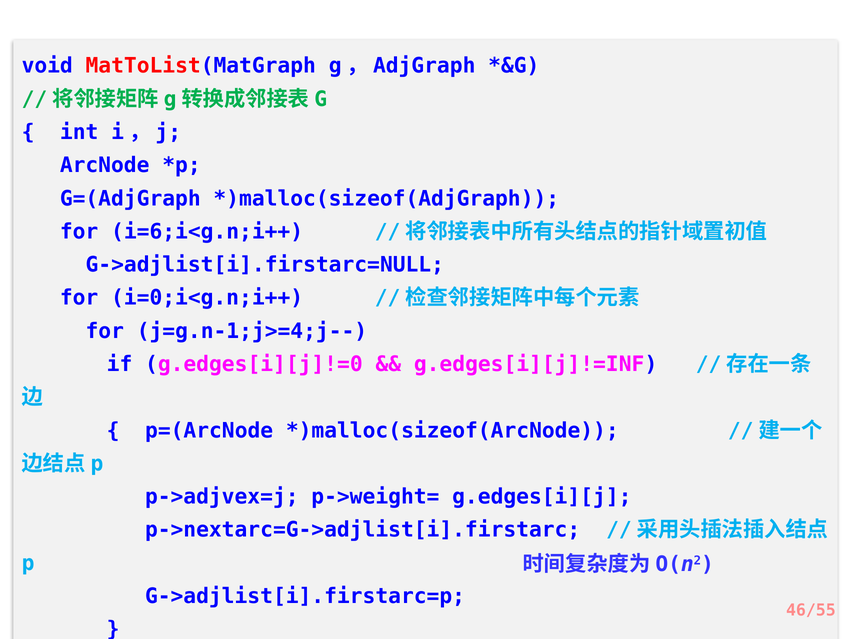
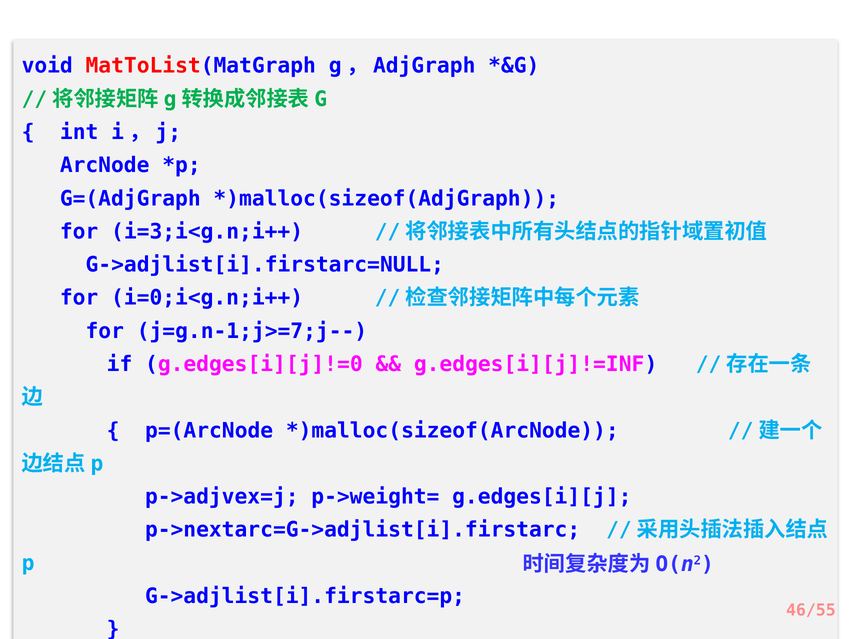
i=6;i<g.n;i++: i=6;i<g.n;i++ -> i=3;i<g.n;i++ (207, 231)
j=g.n-1;j>=4;j--: j=g.n-1;j>=4;j-- -> j=g.n-1;j>=7;j-- (252, 331)
